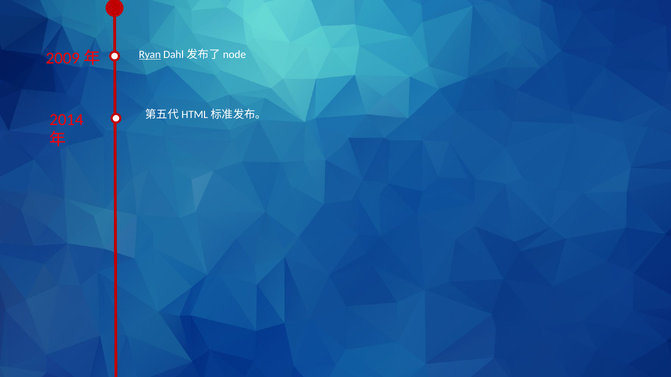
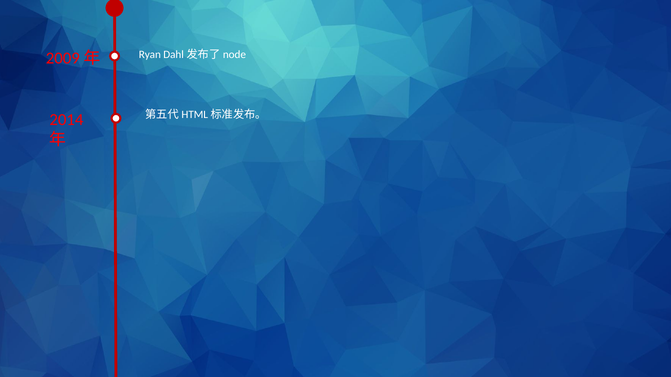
Ryan underline: present -> none (150, 55)
